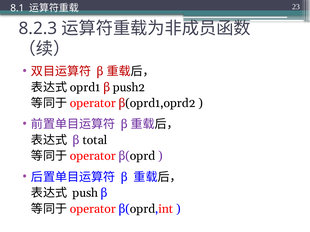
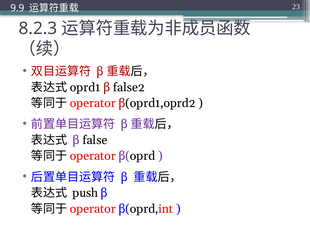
8.1: 8.1 -> 9.9 (17, 8)
push2: push2 -> false2 (129, 88)
total: total -> false (95, 140)
